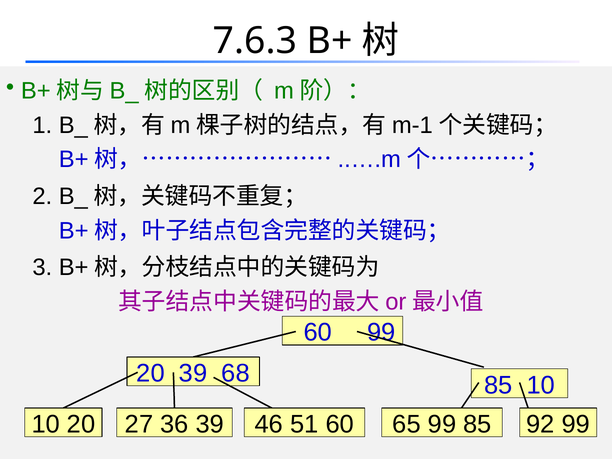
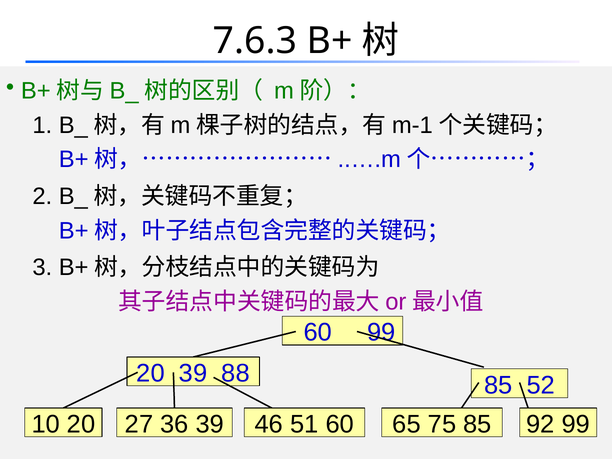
68: 68 -> 88 (236, 373)
85 10: 10 -> 52 (541, 385)
65 99: 99 -> 75 (442, 424)
